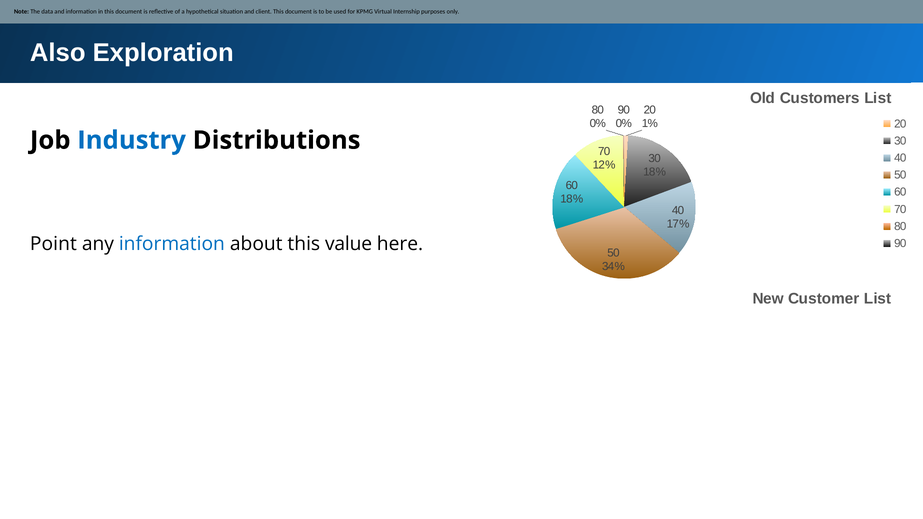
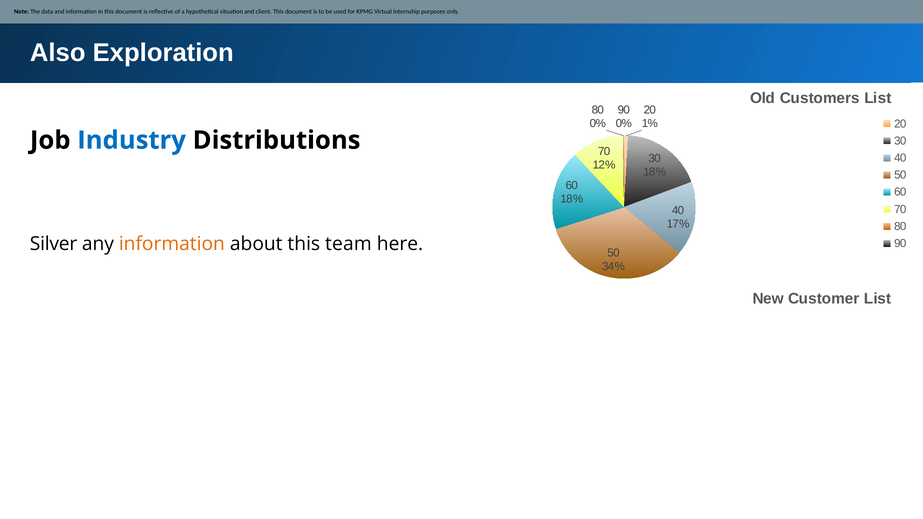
Point: Point -> Silver (54, 244)
information colour: blue -> orange (172, 244)
value: value -> team (348, 244)
